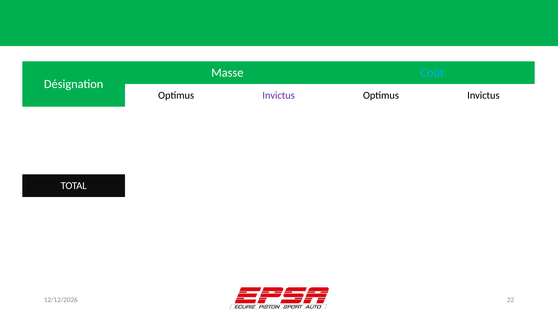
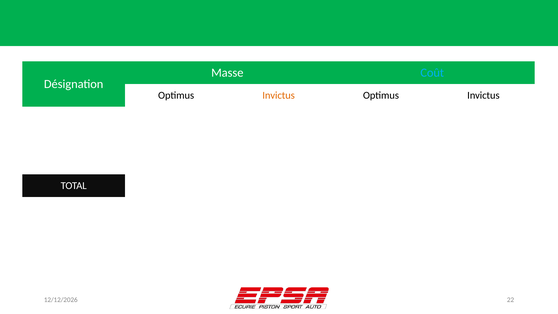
Invictus colour: purple -> orange (279, 95)
